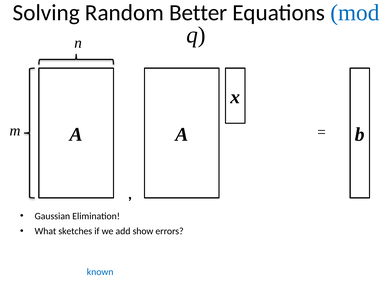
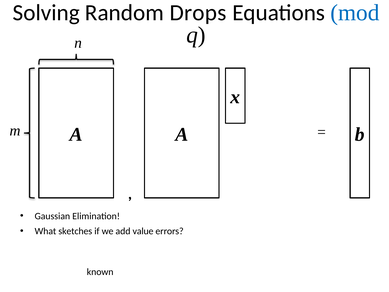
Better: Better -> Drops (198, 13)
show: show -> value (143, 231)
known colour: blue -> black (100, 272)
